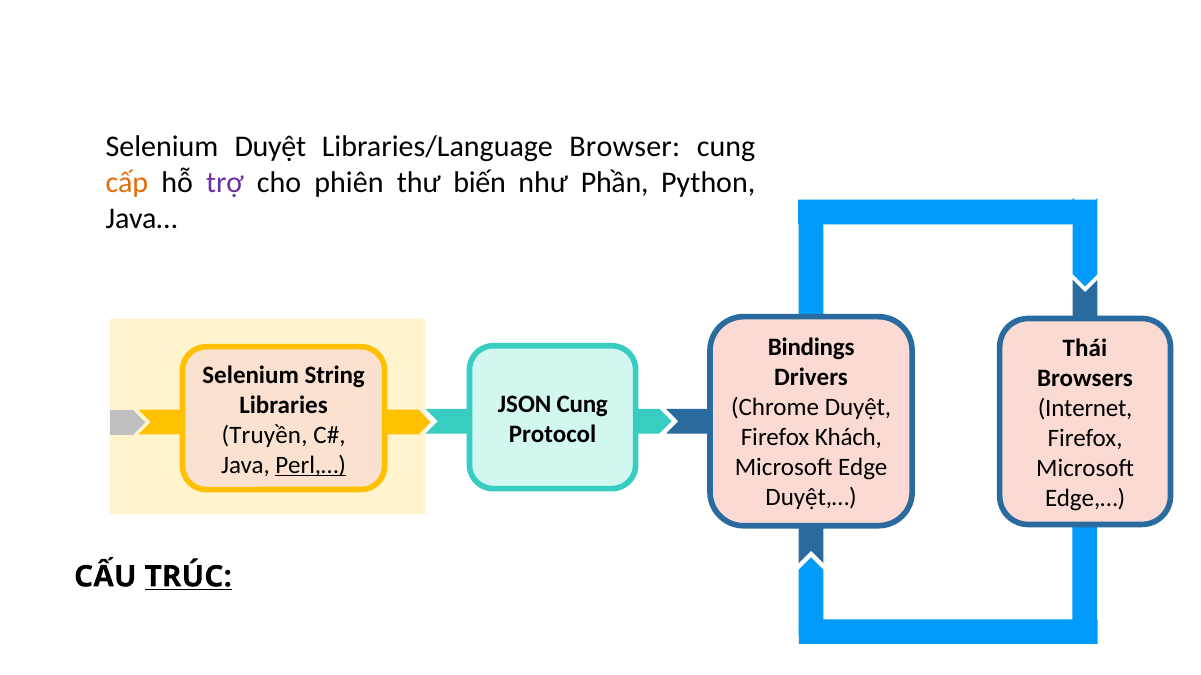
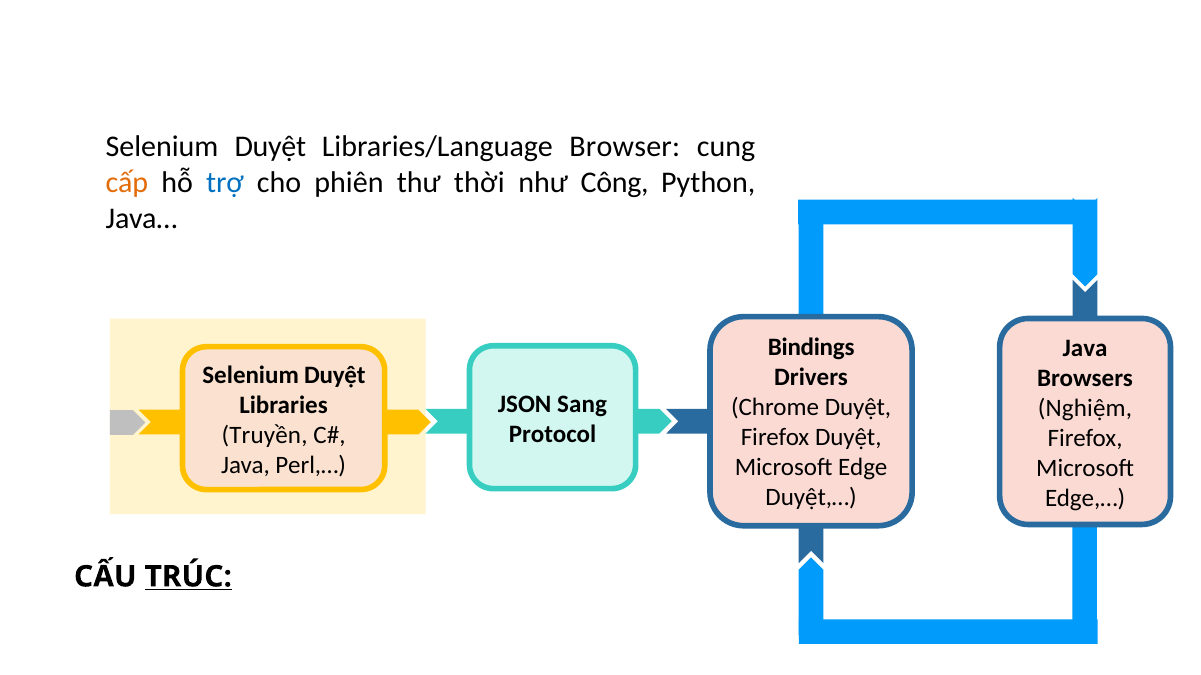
trợ colour: purple -> blue (225, 183)
biến: biến -> thời (479, 183)
Phần: Phần -> Công (615, 183)
Thái: Thái -> Java (1085, 348)
String: String -> Duyệt (335, 375)
JSON Cung: Cung -> Sang (582, 404)
Internet: Internet -> Nghiệm (1085, 408)
Firefox Khách: Khách -> Duyệt (848, 438)
Perl,… underline: present -> none (311, 465)
